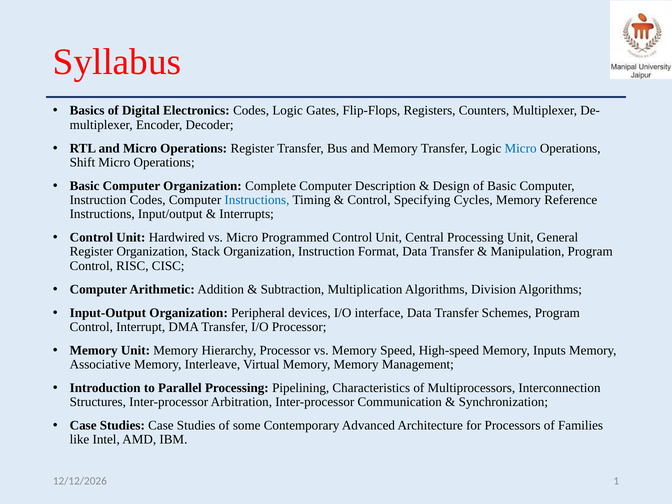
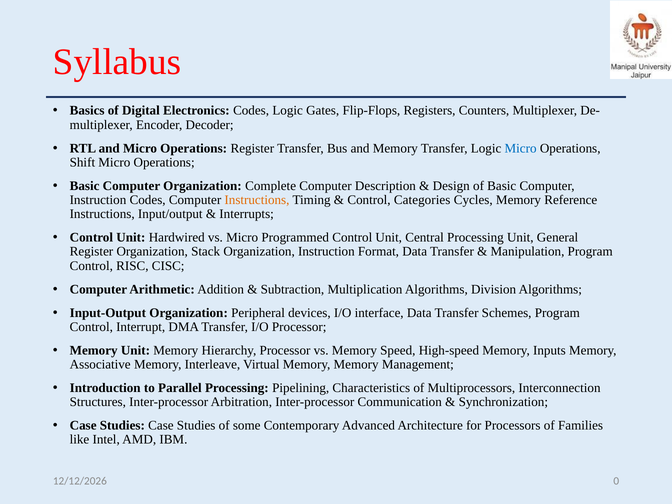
Instructions colour: blue -> orange (257, 200)
Specifying: Specifying -> Categories (422, 200)
1: 1 -> 0 (616, 481)
